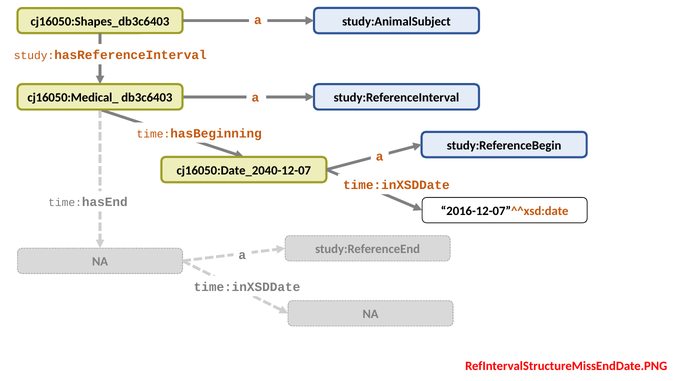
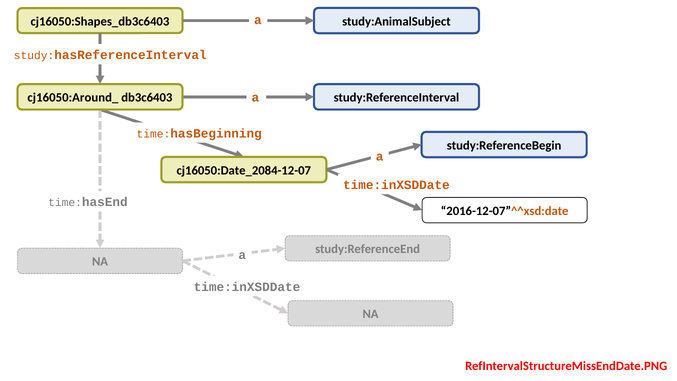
cj16050:Medical_: cj16050:Medical_ -> cj16050:Around_ (73, 98)
cj16050:Date_2040-12-07: cj16050:Date_2040-12-07 -> cj16050:Date_2084-12-07 (244, 170)
